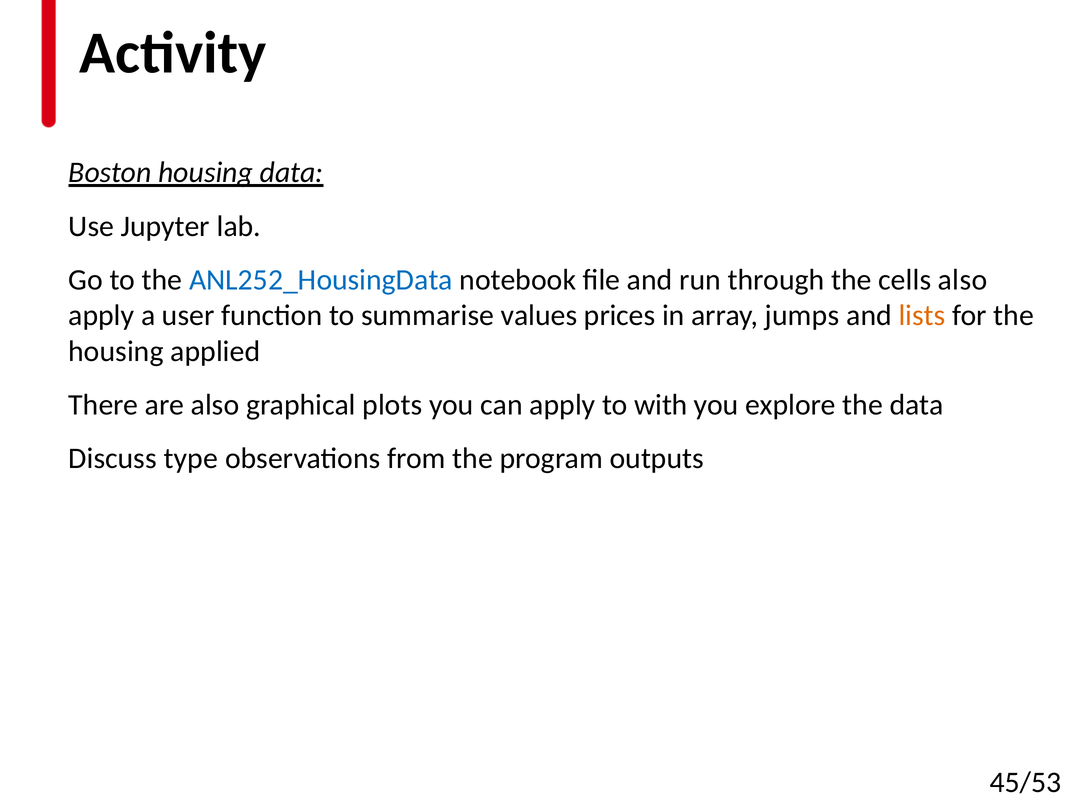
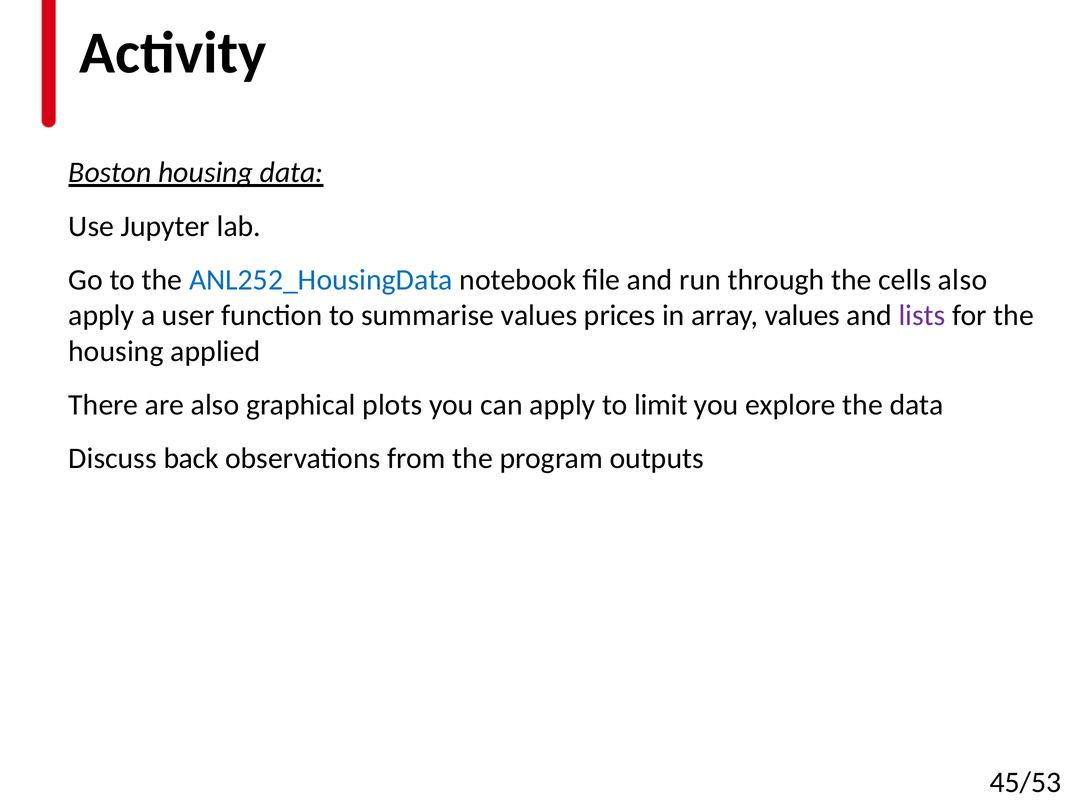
array jumps: jumps -> values (802, 316)
lists colour: orange -> purple (922, 316)
with: with -> limit (661, 405)
type: type -> back (191, 459)
